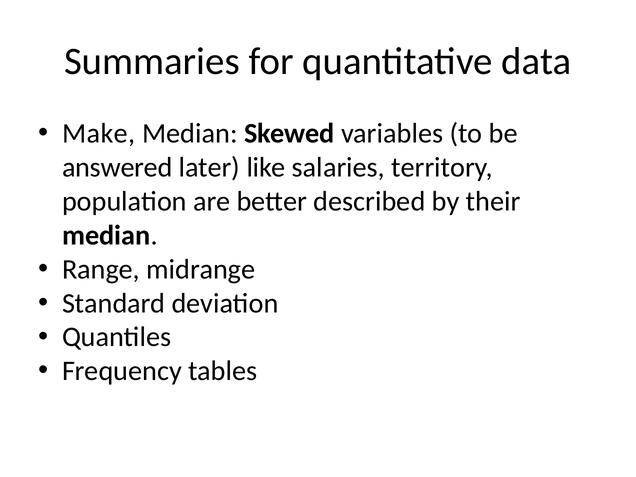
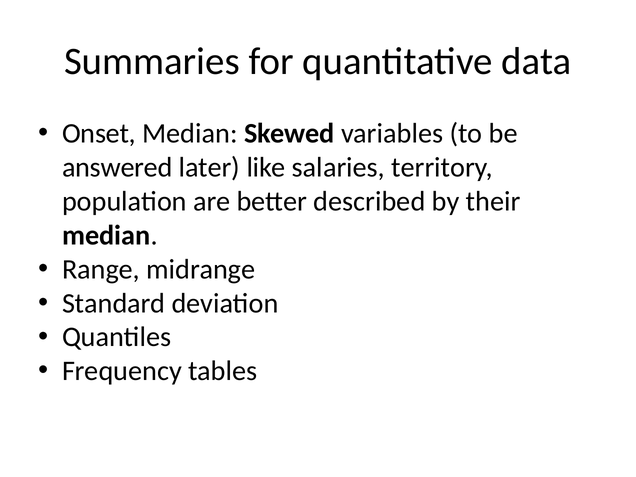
Make: Make -> Onset (99, 133)
